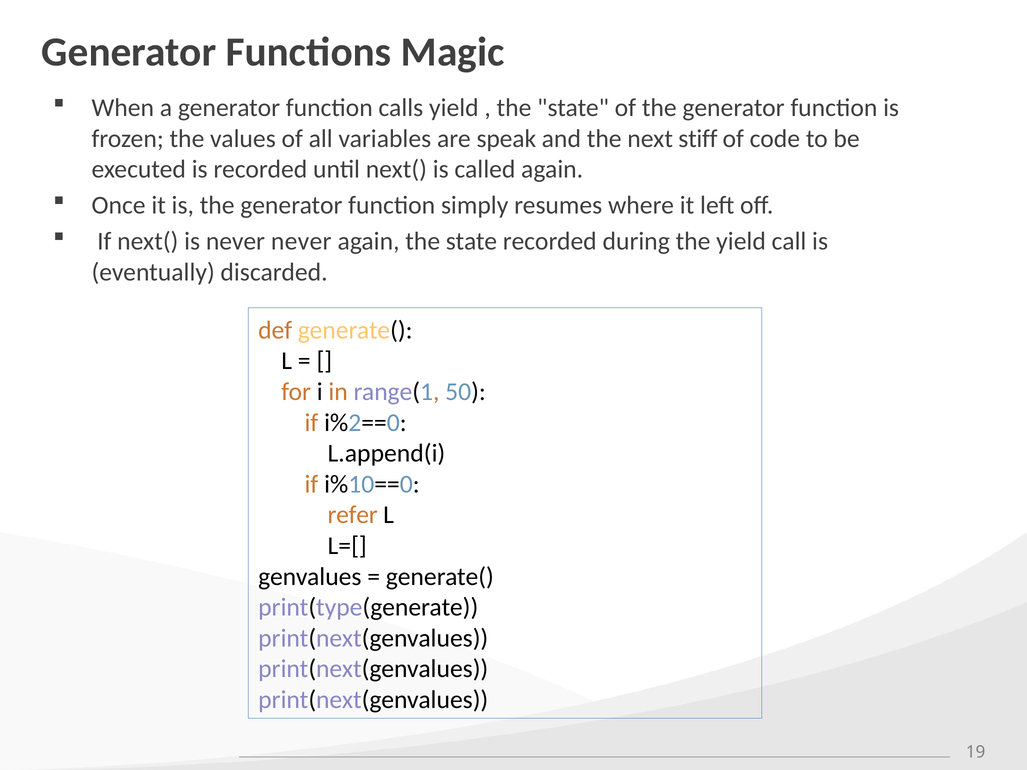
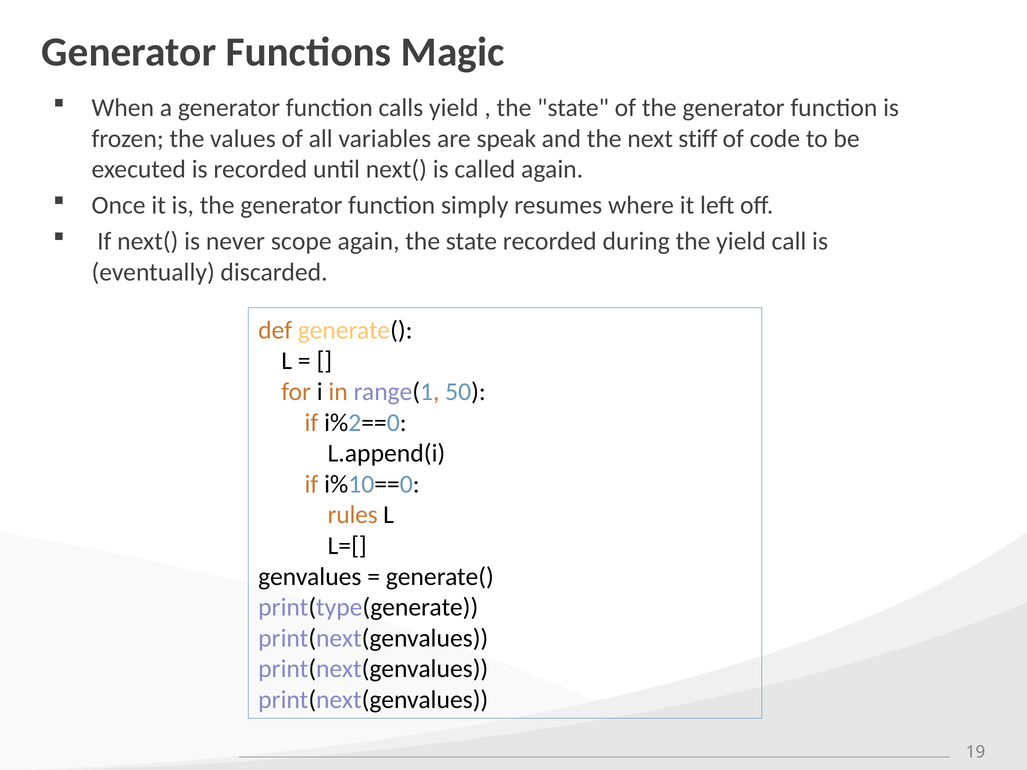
never never: never -> scope (301, 241)
refer: refer -> rules (353, 515)
